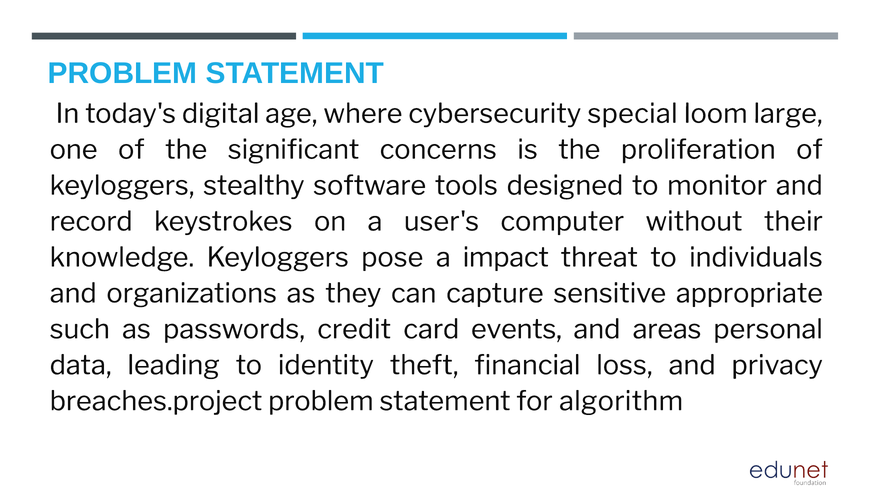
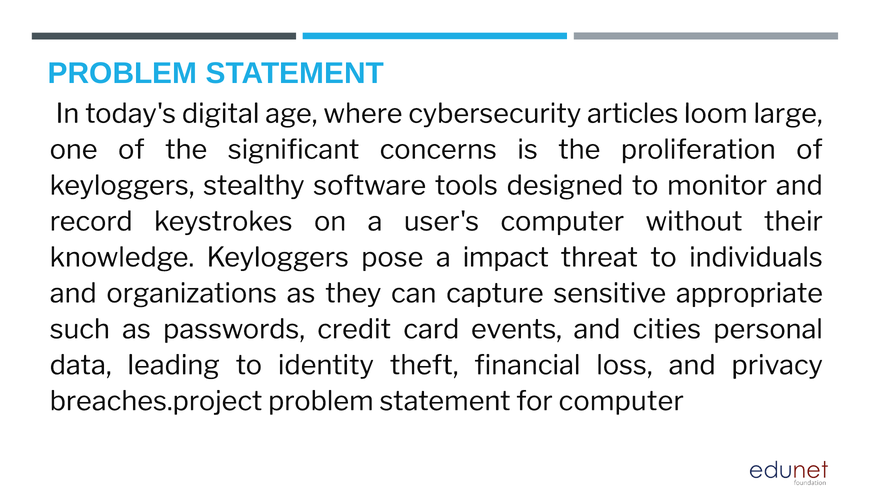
special: special -> articles (633, 114)
areas: areas -> cities (667, 329)
for algorithm: algorithm -> computer (621, 401)
